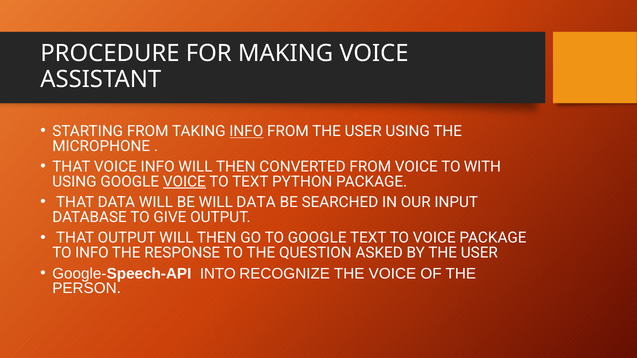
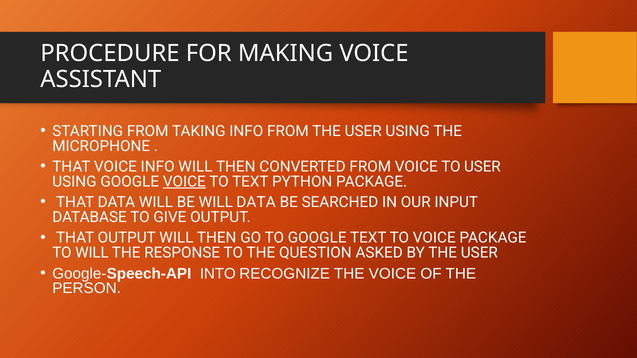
INFO underline: present -> none (246, 131)
TO WITH: WITH -> USER (482, 167)
TO INFO: INFO -> WILL (92, 253)
